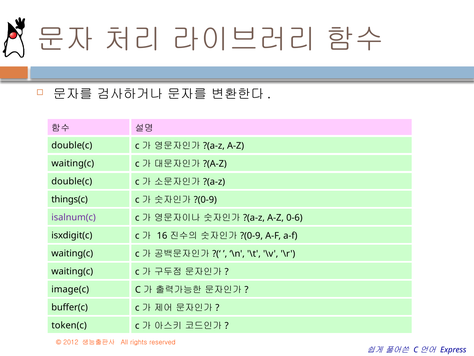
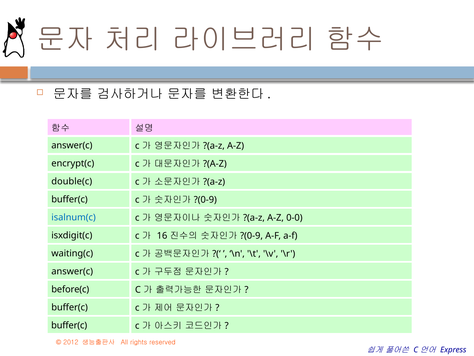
double(c: double(c -> answer(c (72, 145)
waiting(c: waiting(c -> encrypt(c (73, 163)
things(c: things(c -> buffer(c (70, 199)
isalnum(c colour: purple -> blue (74, 217)
0-6: 0-6 -> 0-0 (294, 217)
waiting(c: waiting(c -> answer(c (72, 271)
image(c: image(c -> before(c (70, 289)
token(c: token(c -> buffer(c (69, 325)
